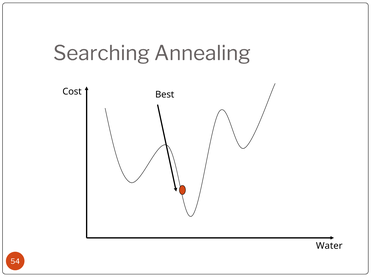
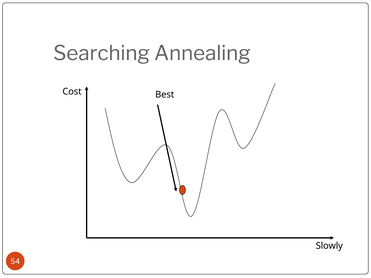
Water: Water -> Slowly (329, 246)
